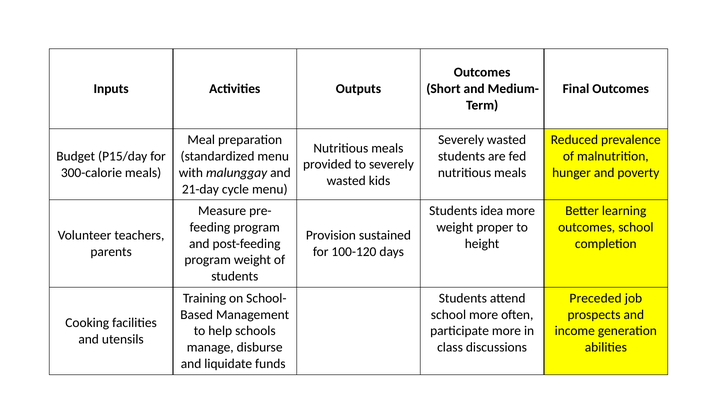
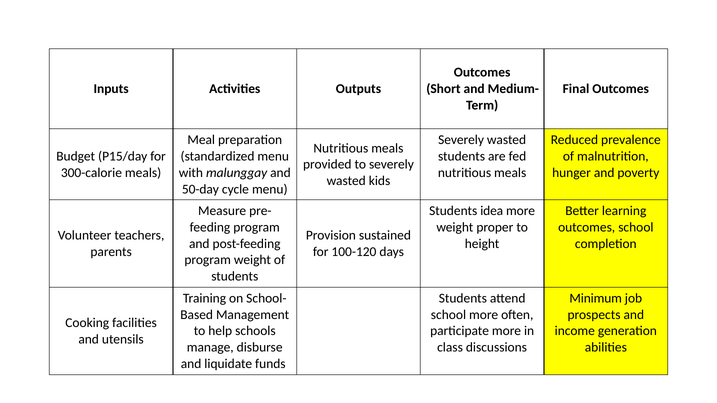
21-day: 21-day -> 50-day (200, 189)
Preceded: Preceded -> Minimum (596, 298)
